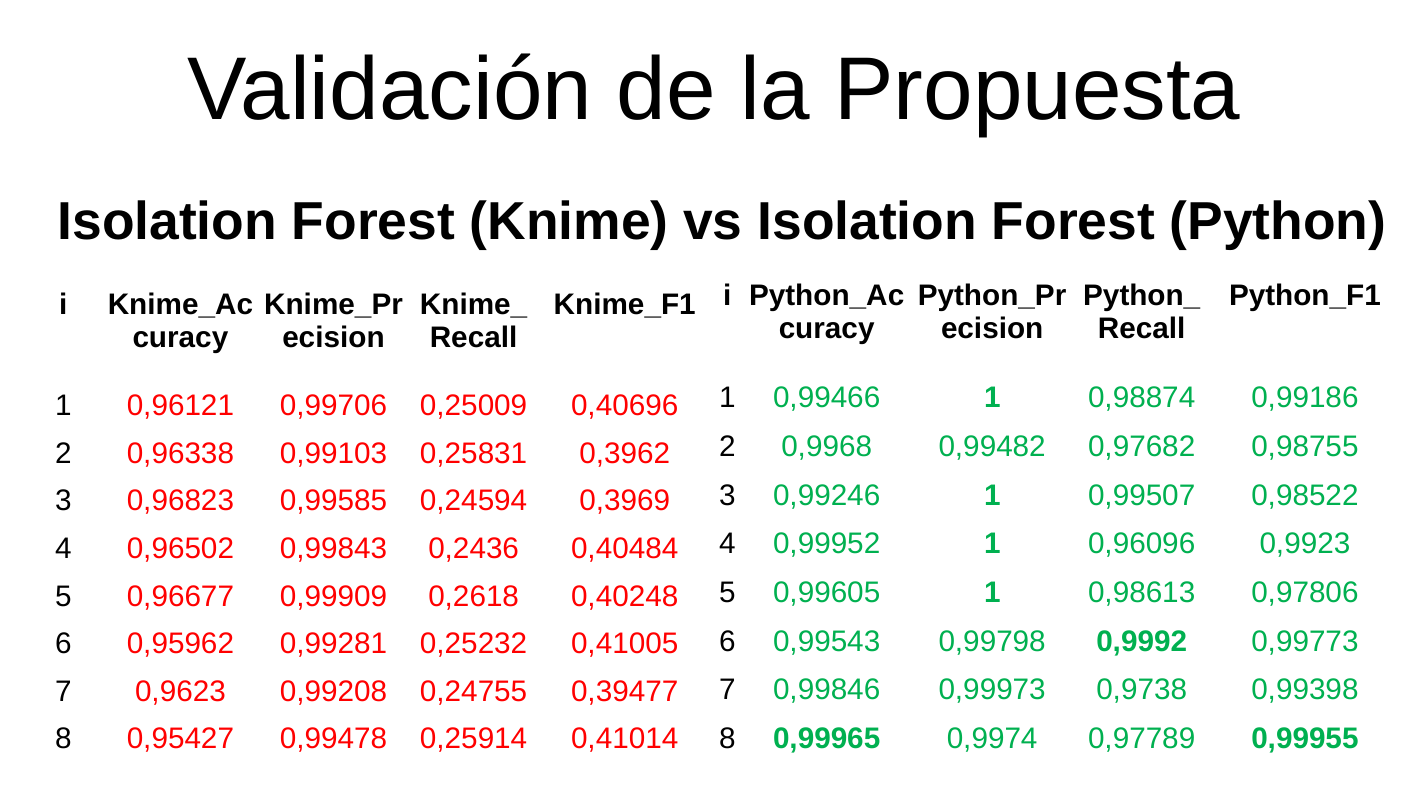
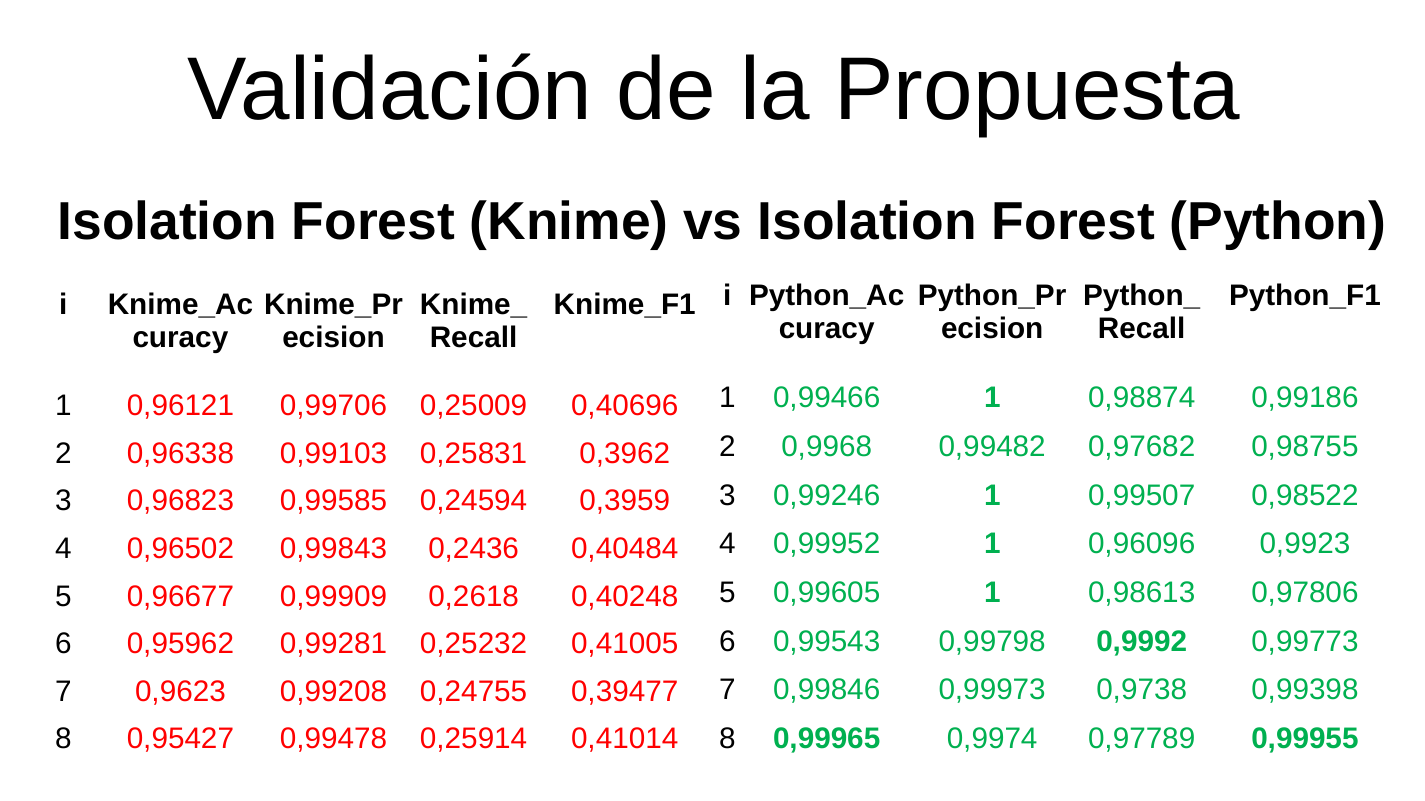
0,3969: 0,3969 -> 0,3959 (625, 501)
